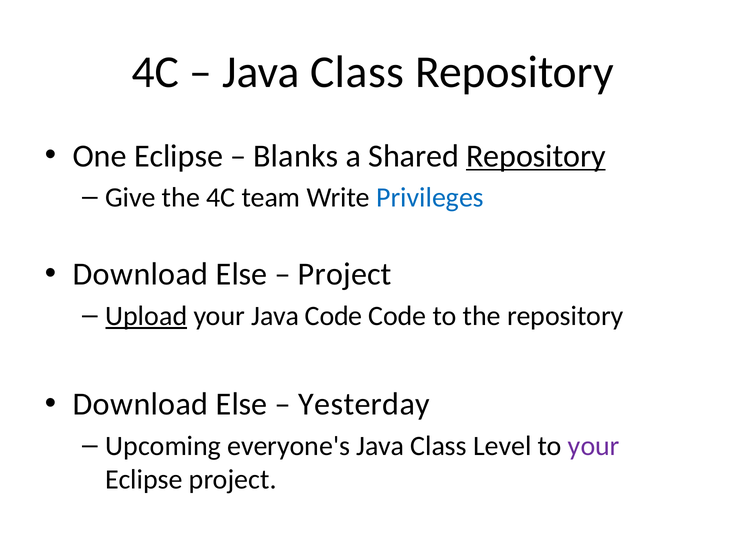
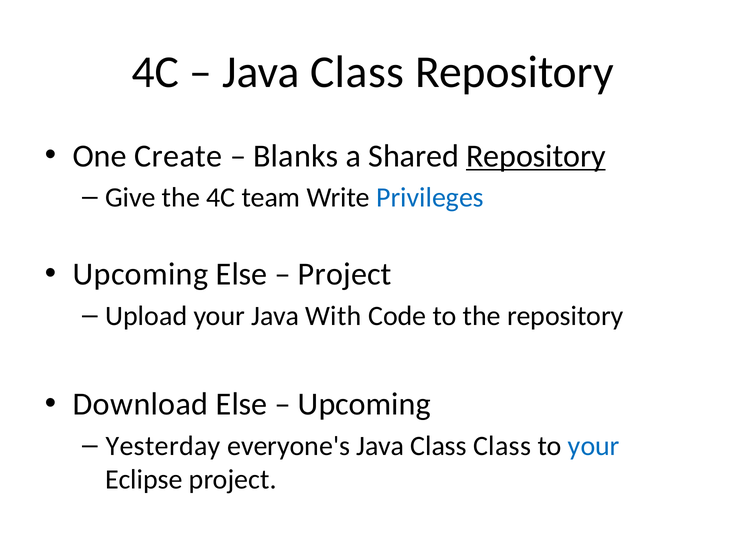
One Eclipse: Eclipse -> Create (178, 156)
Download: Download -> Upcoming (141, 274)
Upload underline: present -> none (146, 316)
Java Code: Code -> With (333, 316)
Yesterday: Yesterday -> Upcoming (364, 404)
Upcoming: Upcoming -> Yesterday (163, 445)
Class Level: Level -> Class (502, 445)
your colour: purple -> blue (594, 445)
